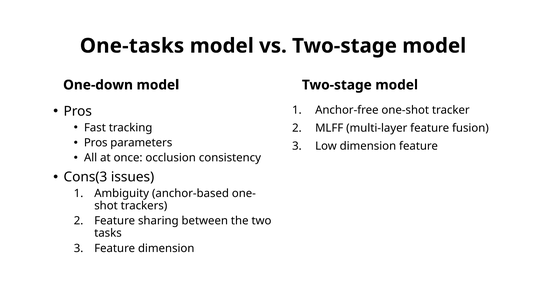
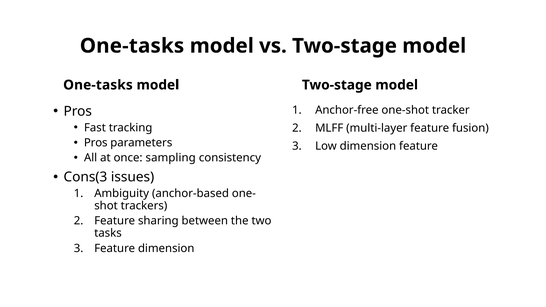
One-down: One-down -> One-tasks (98, 85)
occlusion: occlusion -> sampling (171, 158)
